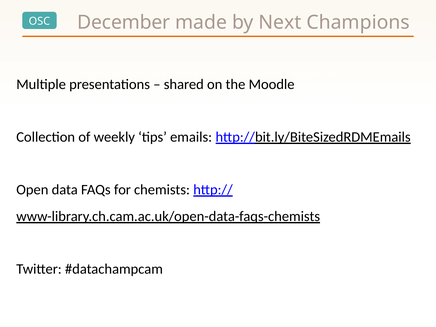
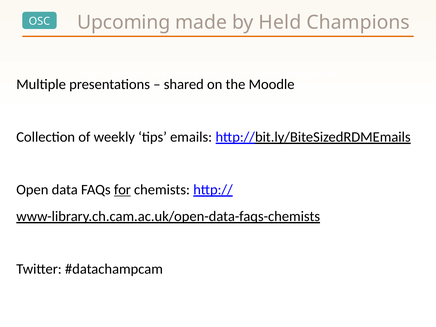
December: December -> Upcoming (124, 22)
Next: Next -> Held (280, 22)
for underline: none -> present (122, 190)
